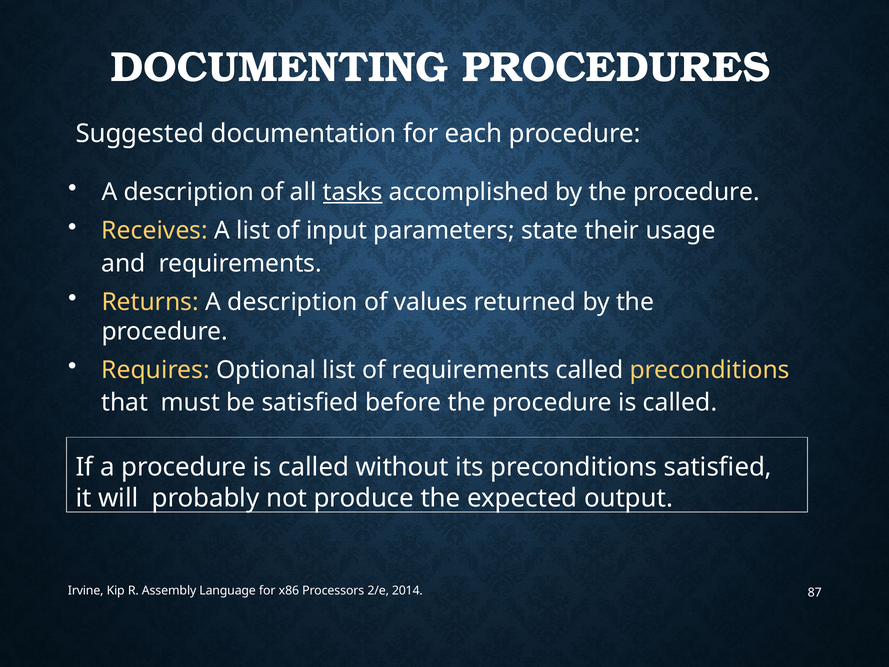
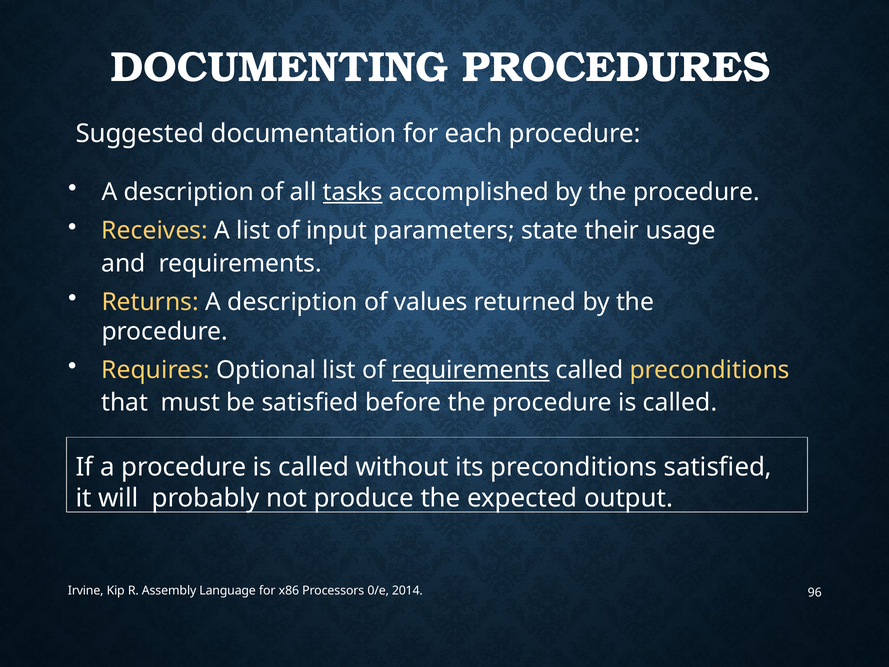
requirements underline: none -> present (471, 370)
2/e: 2/e -> 0/e (378, 591)
87: 87 -> 96 (815, 593)
